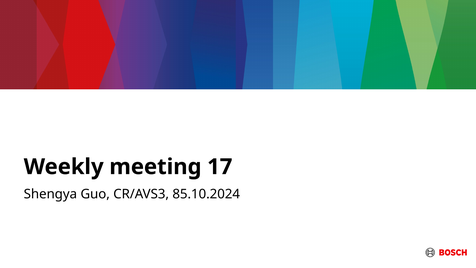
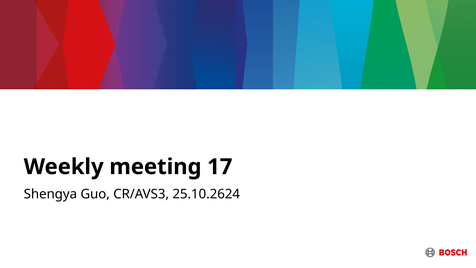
85.10.2024: 85.10.2024 -> 25.10.2624 (206, 194)
